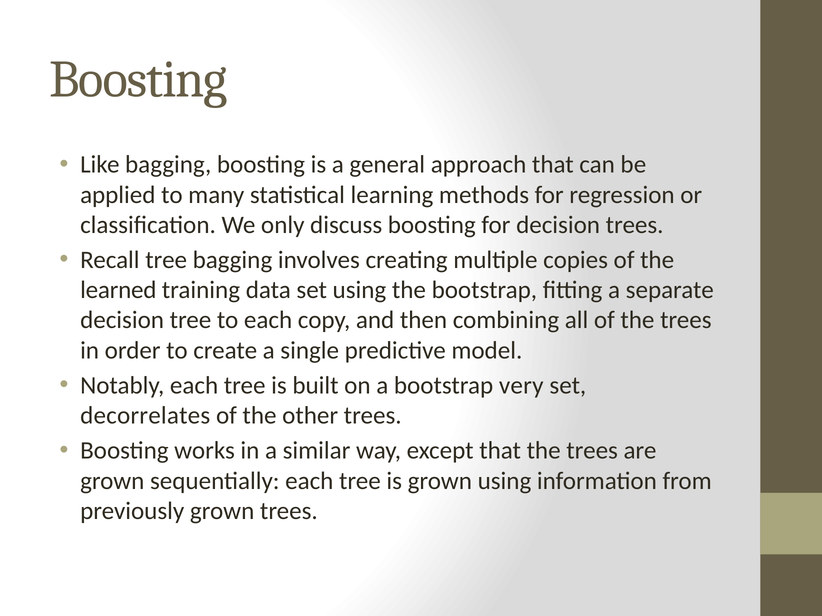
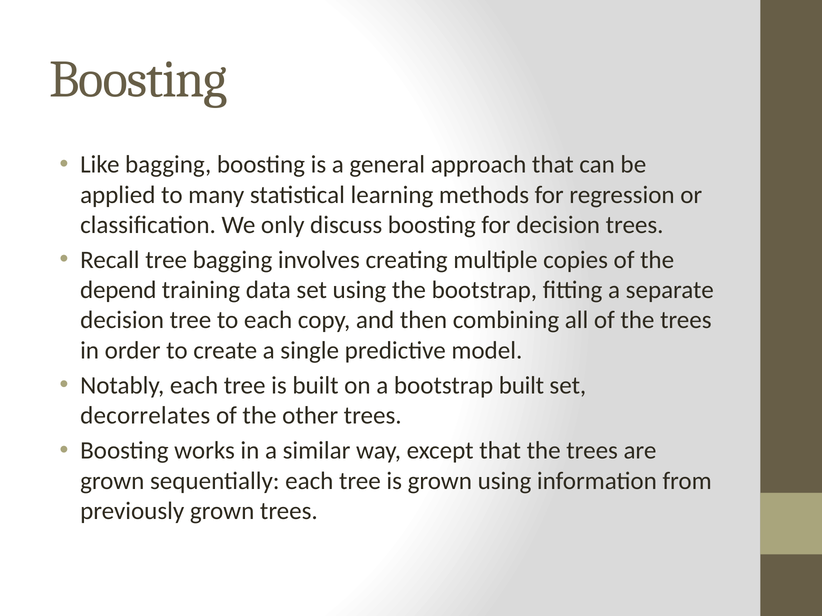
learned: learned -> depend (118, 290)
bootstrap very: very -> built (521, 386)
